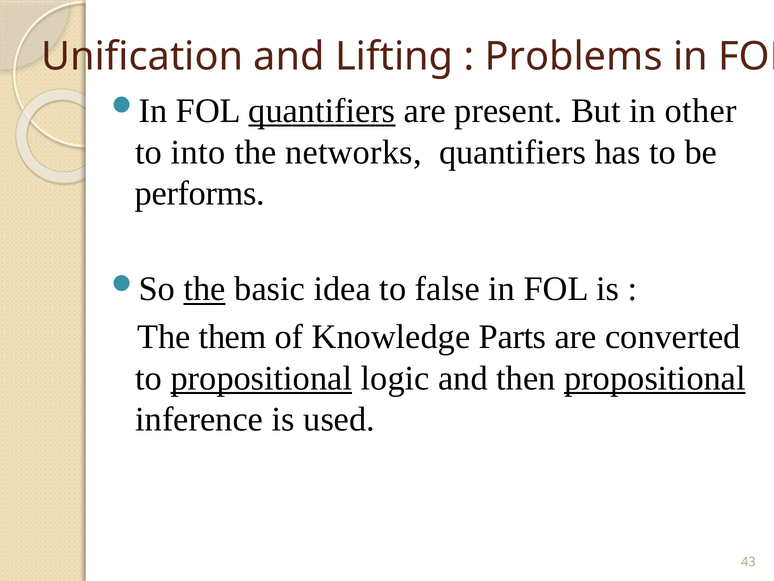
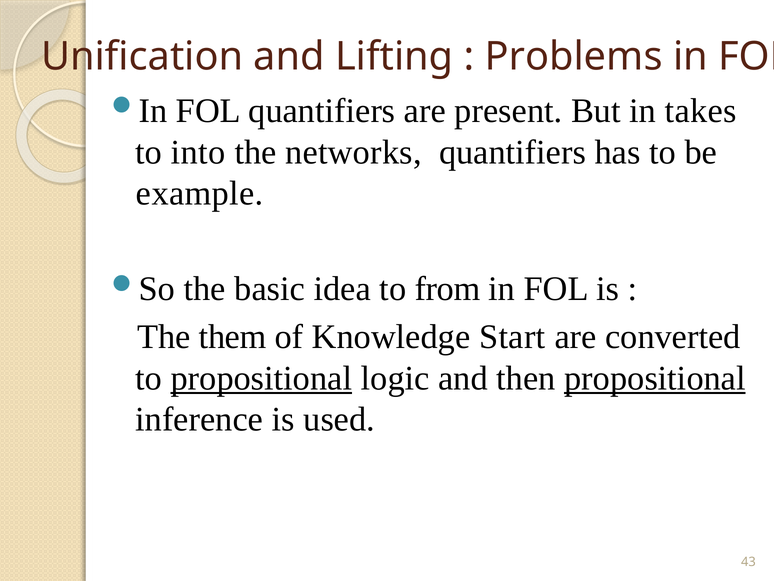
quantifiers underline: present -> none (322, 111)
other: other -> takes (701, 111)
performs: performs -> example (200, 193)
the underline: present -> none (205, 289)
false: false -> from (447, 289)
Parts: Parts -> Start (512, 337)
